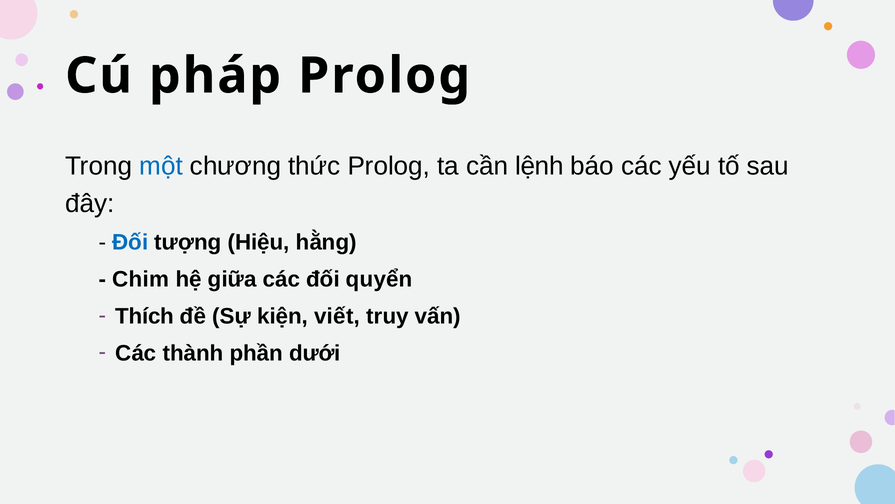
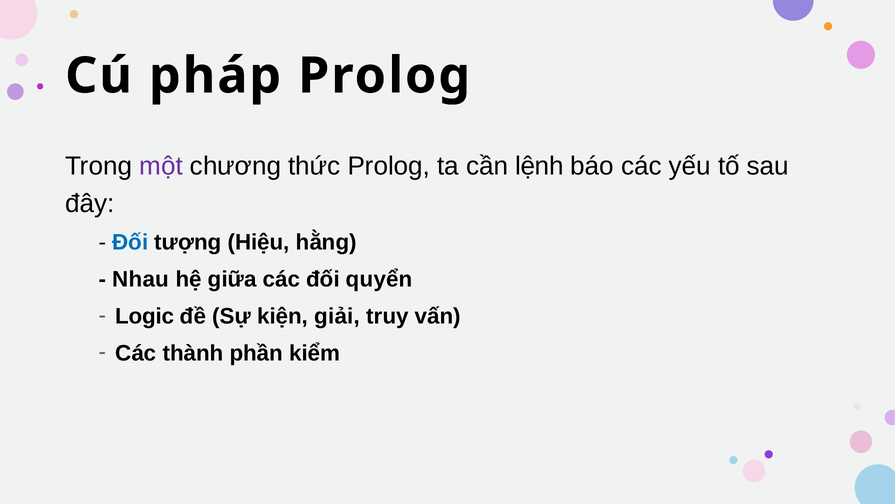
một colour: blue -> purple (161, 166)
Chim: Chim -> Nhau (141, 279)
Thích: Thích -> Logic (145, 316)
viết: viết -> giải (337, 316)
dưới: dưới -> kiểm (315, 353)
